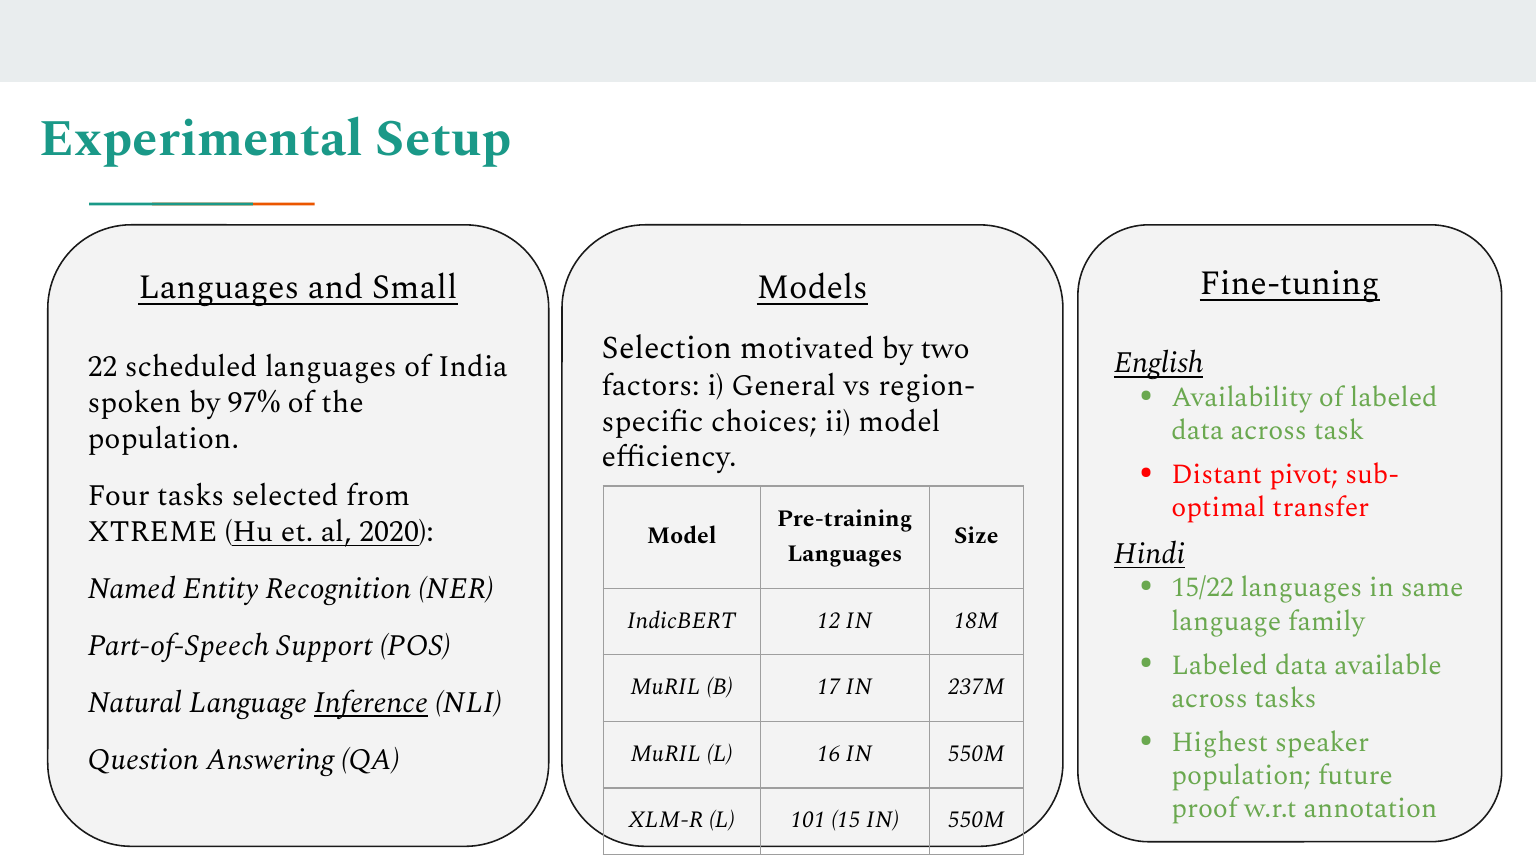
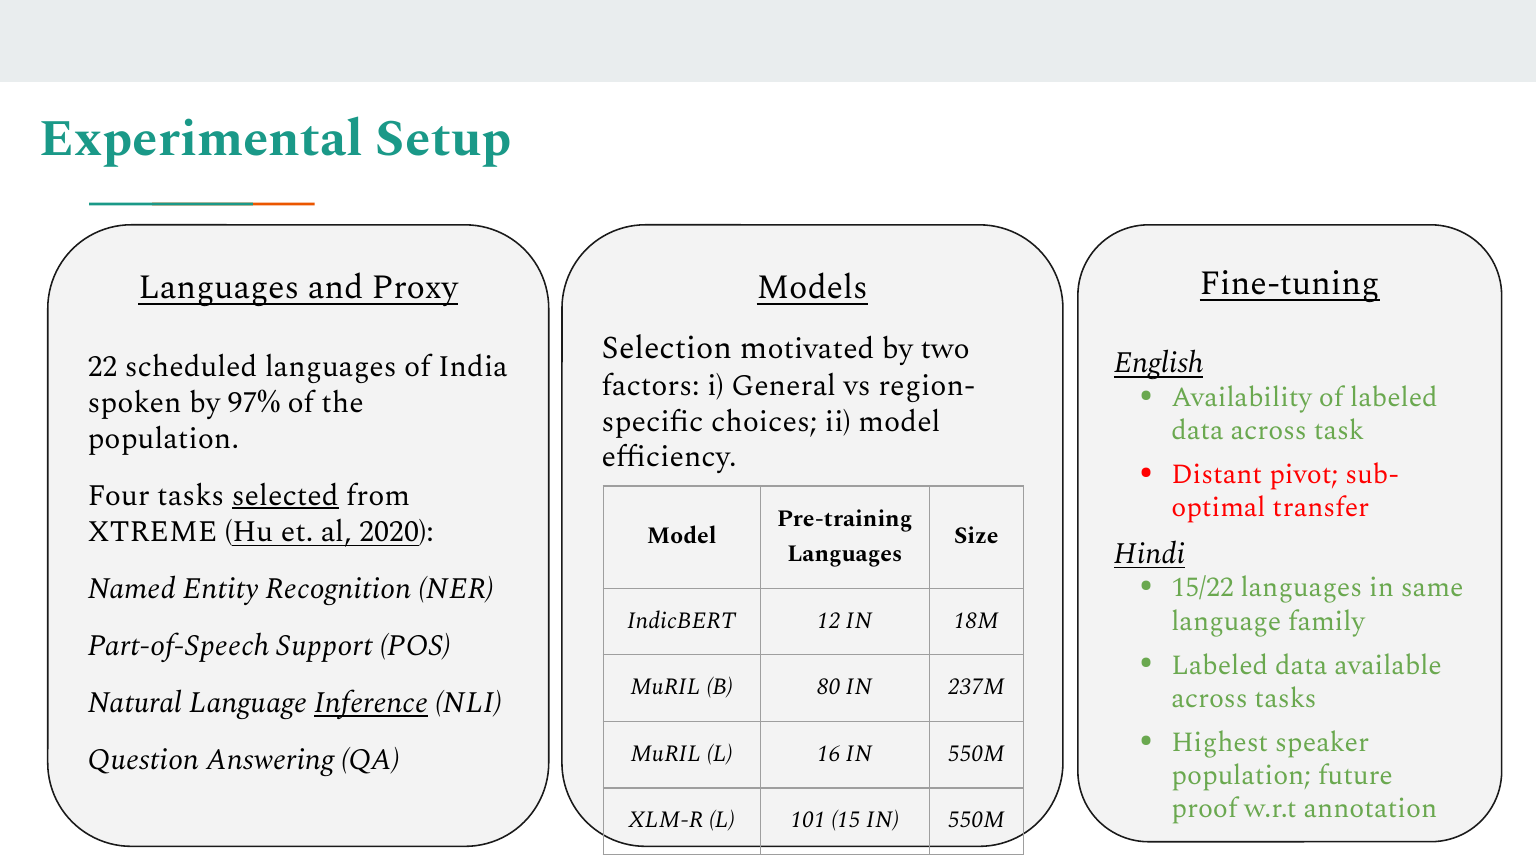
Small: Small -> Proxy (415, 287)
selected underline: none -> present (285, 495)
17: 17 -> 80 (829, 687)
